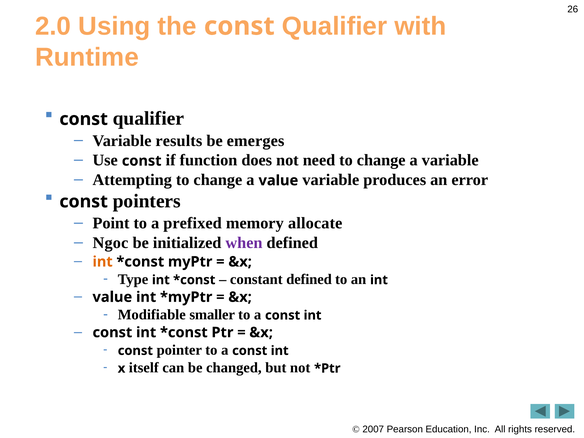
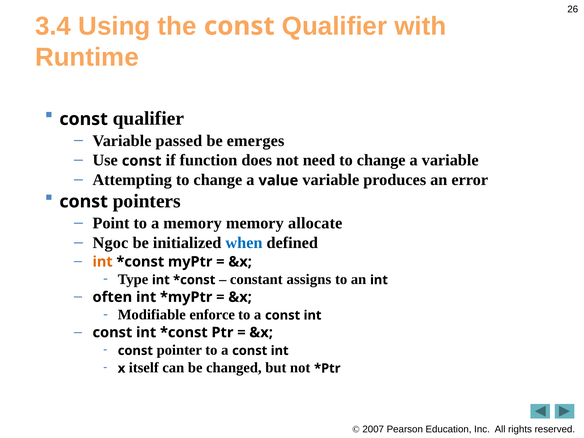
2.0: 2.0 -> 3.4 (53, 26)
results: results -> passed (179, 141)
a prefixed: prefixed -> memory (193, 223)
when colour: purple -> blue (244, 243)
constant defined: defined -> assigns (309, 279)
value: value -> often (112, 297)
smaller: smaller -> enforce (212, 315)
